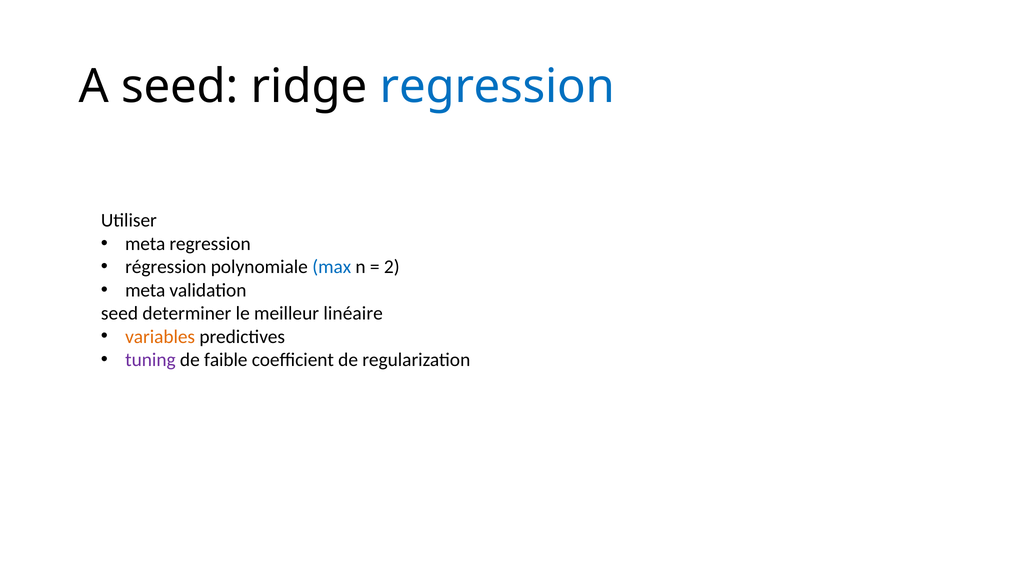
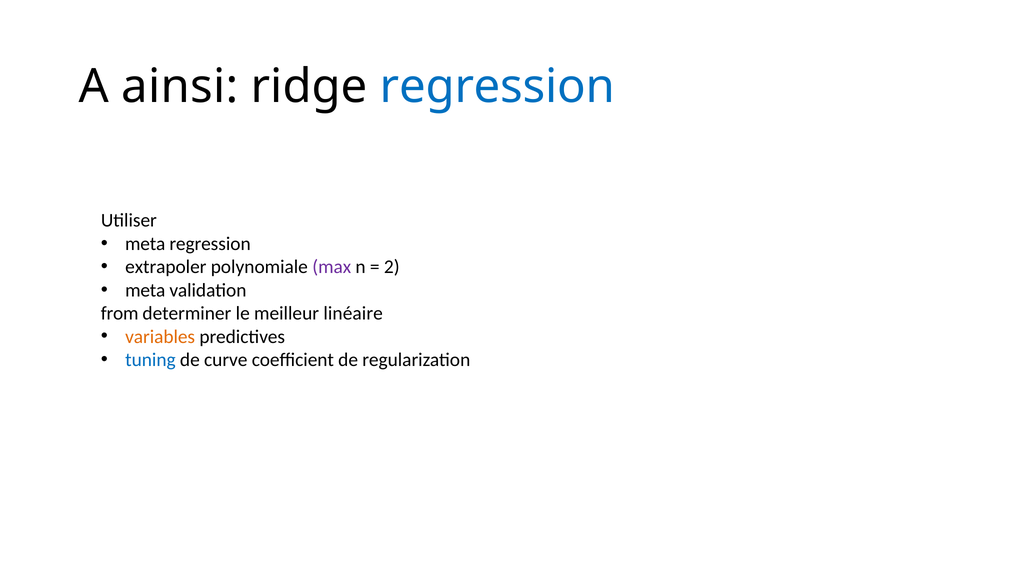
A seed: seed -> ainsi (180, 87)
régression: régression -> extrapoler (166, 267)
max colour: blue -> purple (332, 267)
seed: seed -> from (120, 313)
tuning colour: purple -> blue (150, 360)
faible: faible -> curve (226, 360)
